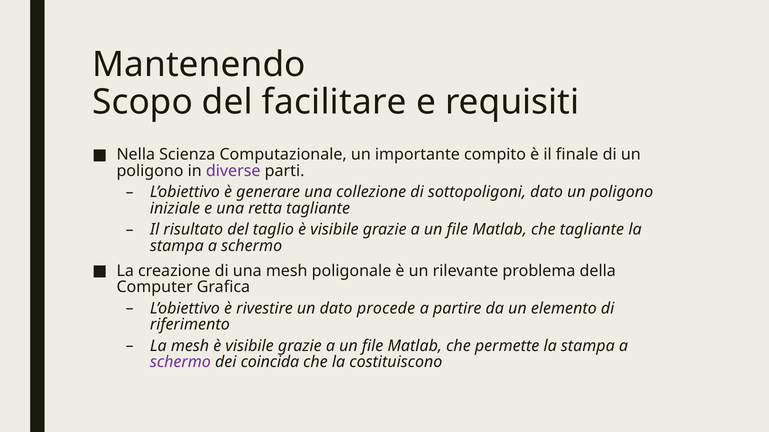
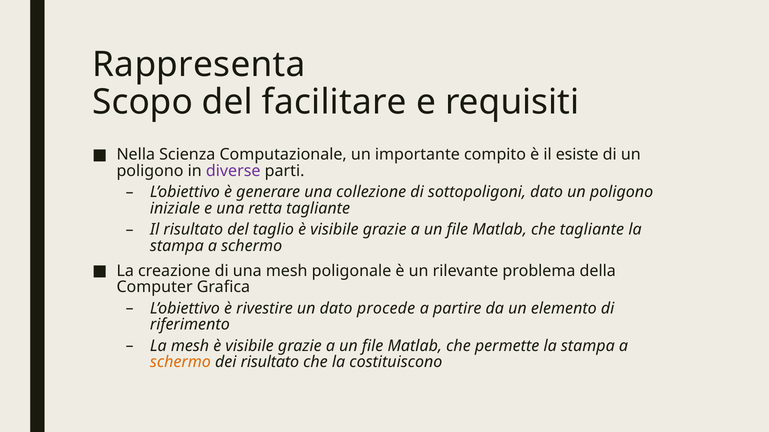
Mantenendo: Mantenendo -> Rappresenta (199, 65)
finale: finale -> esiste (577, 155)
schermo colour: purple -> orange (180, 363)
dei coincida: coincida -> risultato (270, 363)
